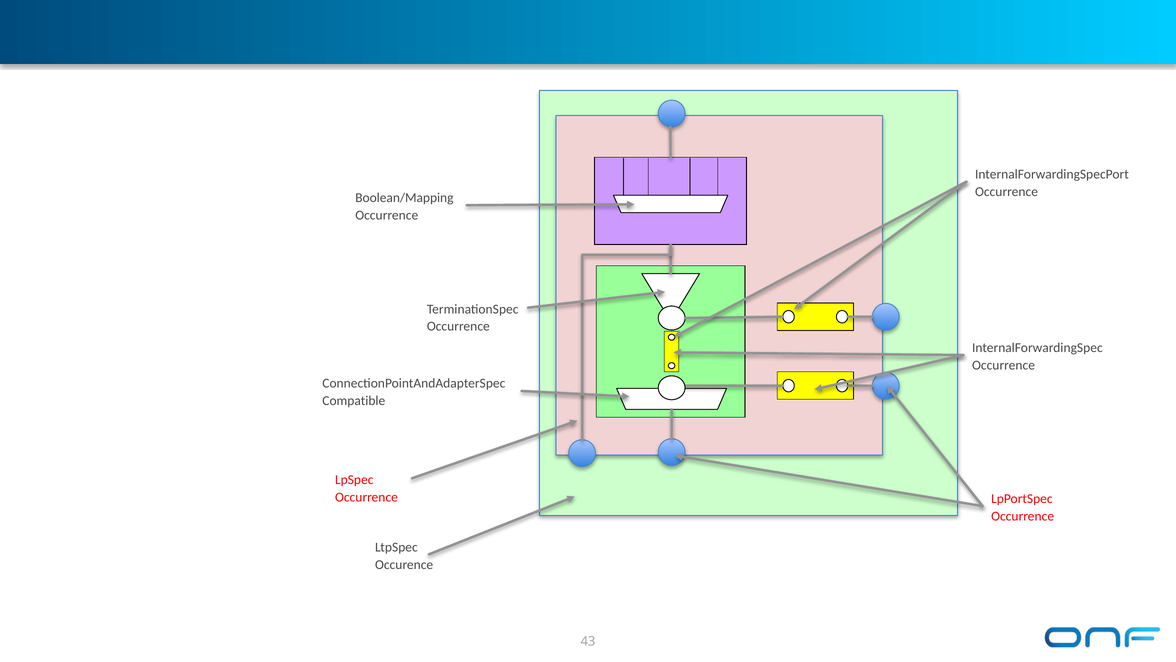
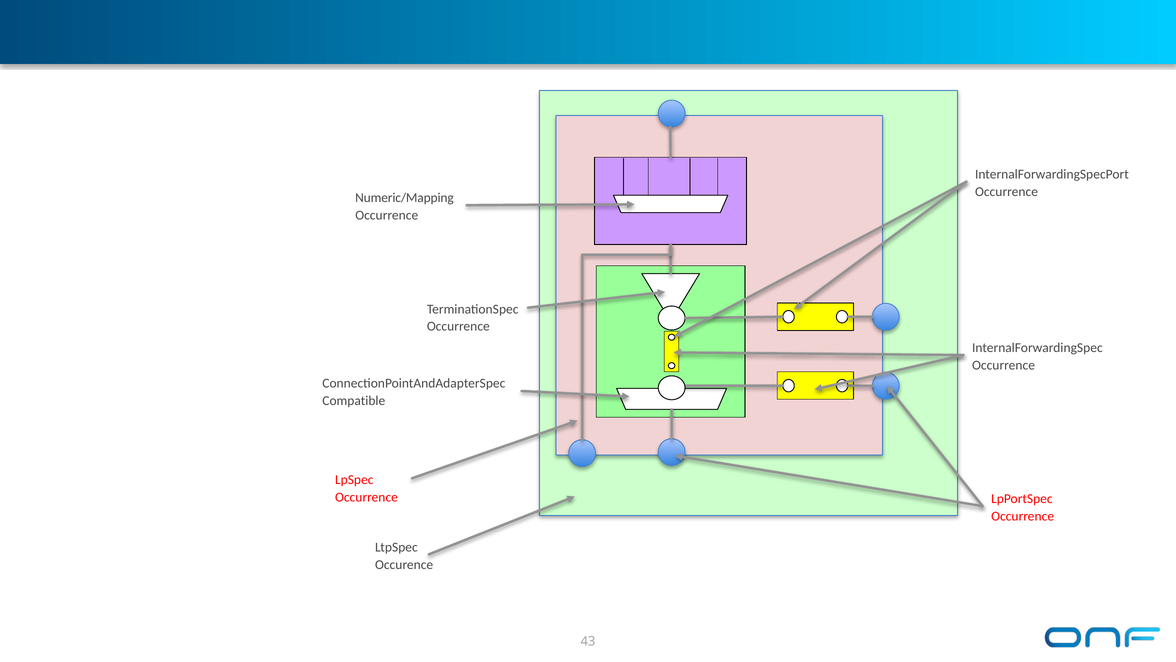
Boolean/Mapping: Boolean/Mapping -> Numeric/Mapping (404, 198)
